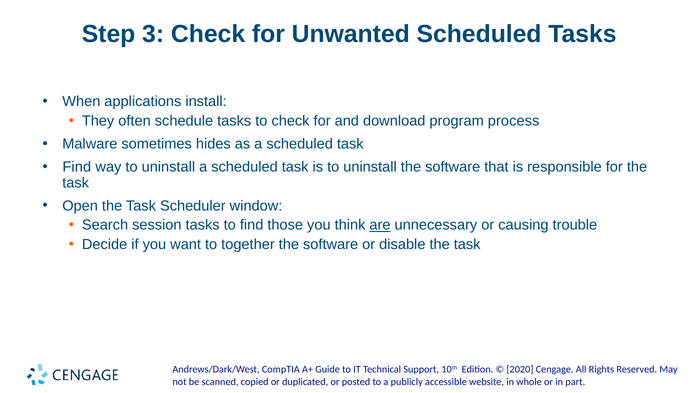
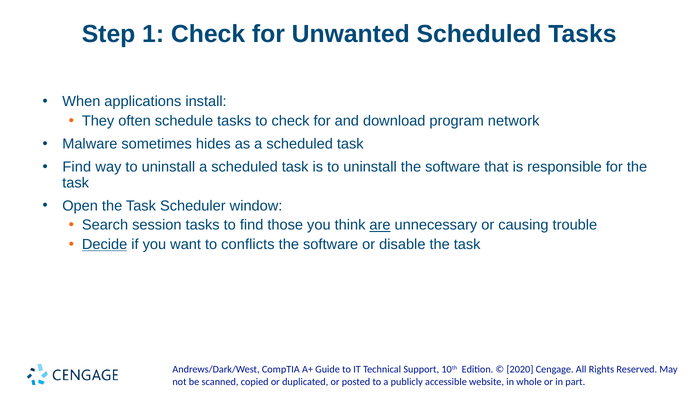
3: 3 -> 1 (153, 34)
process: process -> network (514, 121)
Decide underline: none -> present (105, 245)
together: together -> conflicts (248, 245)
